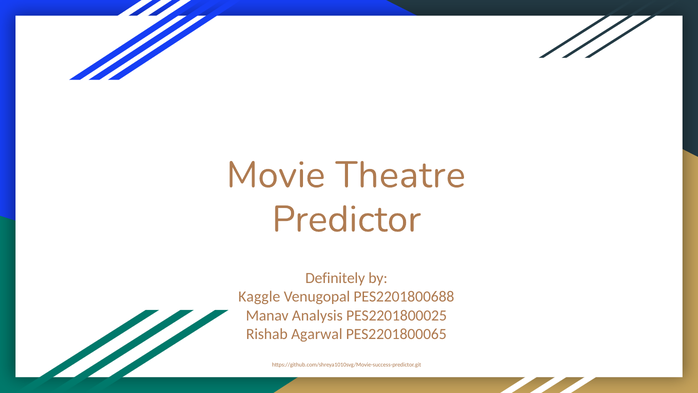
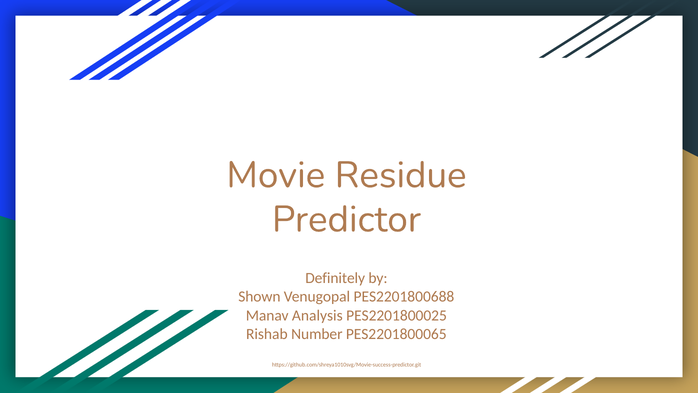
Theatre: Theatre -> Residue (401, 175)
Kaggle: Kaggle -> Shown (259, 297)
Agarwal: Agarwal -> Number (317, 334)
